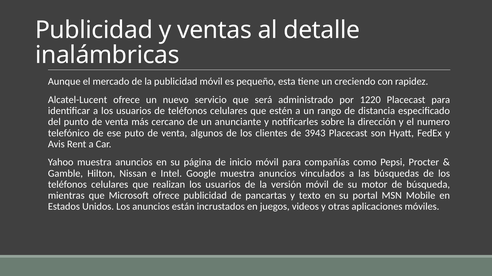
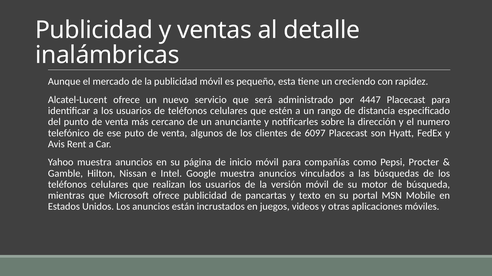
1220: 1220 -> 4447 (370, 100)
3943: 3943 -> 6097 (315, 133)
